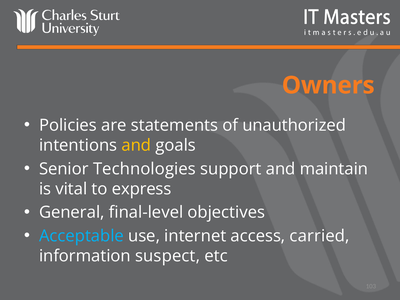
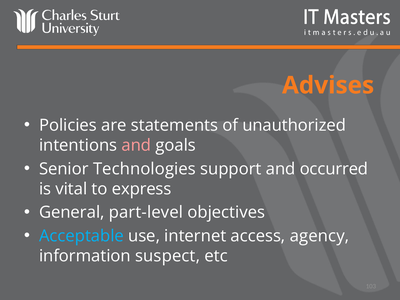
Owners: Owners -> Advises (328, 85)
and colour: yellow -> pink (136, 145)
maintain: maintain -> occurred (334, 169)
final-level: final-level -> part-level (146, 212)
carried: carried -> agency (320, 236)
